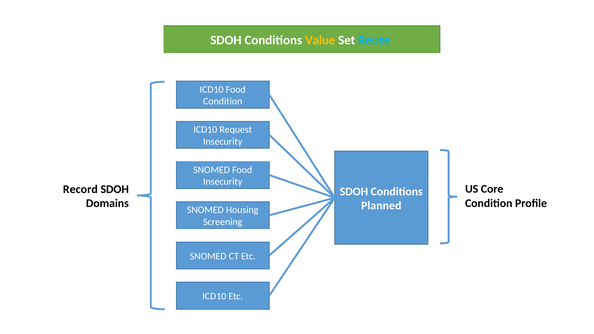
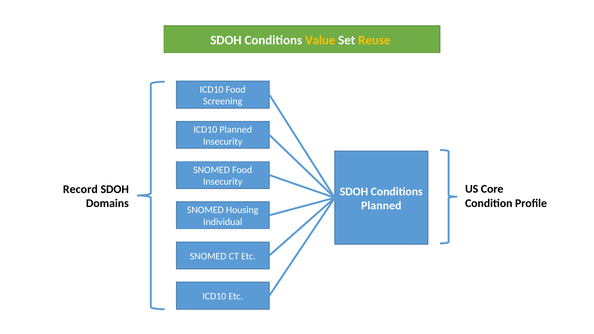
Reuse colour: light blue -> yellow (374, 40)
Condition: Condition -> Screening (223, 101)
ICD10 Request: Request -> Planned (236, 130)
Screening: Screening -> Individual (223, 222)
